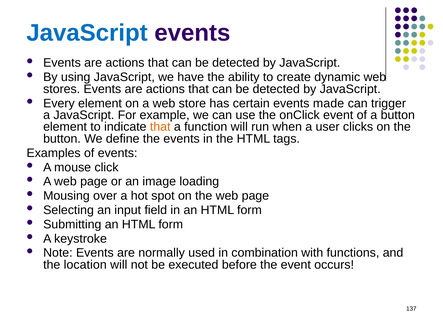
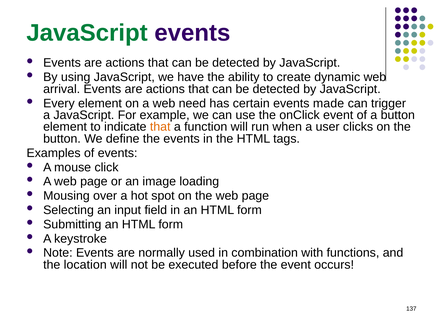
JavaScript colour: blue -> green (87, 33)
stores: stores -> arrival (62, 89)
store: store -> need (192, 103)
